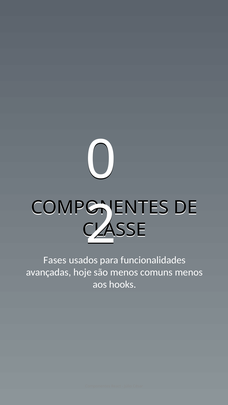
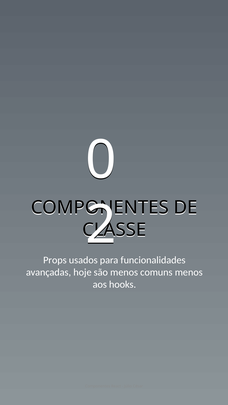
Fases: Fases -> Props (55, 260)
